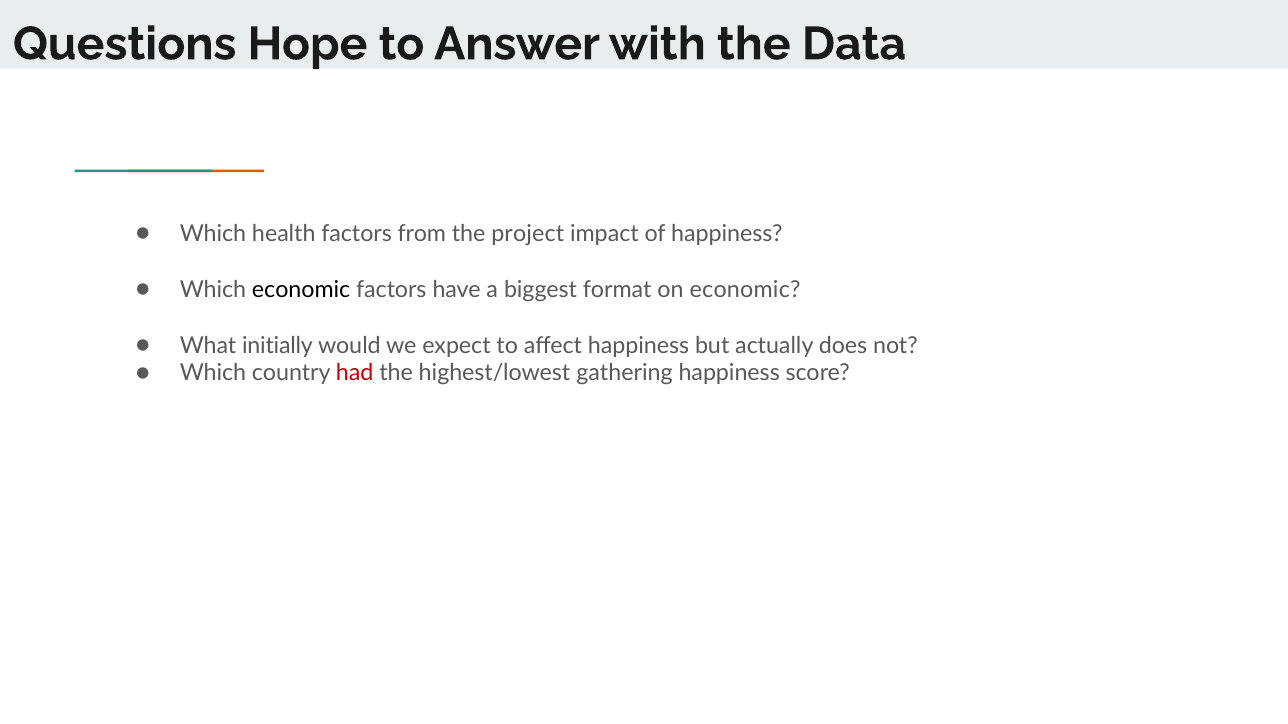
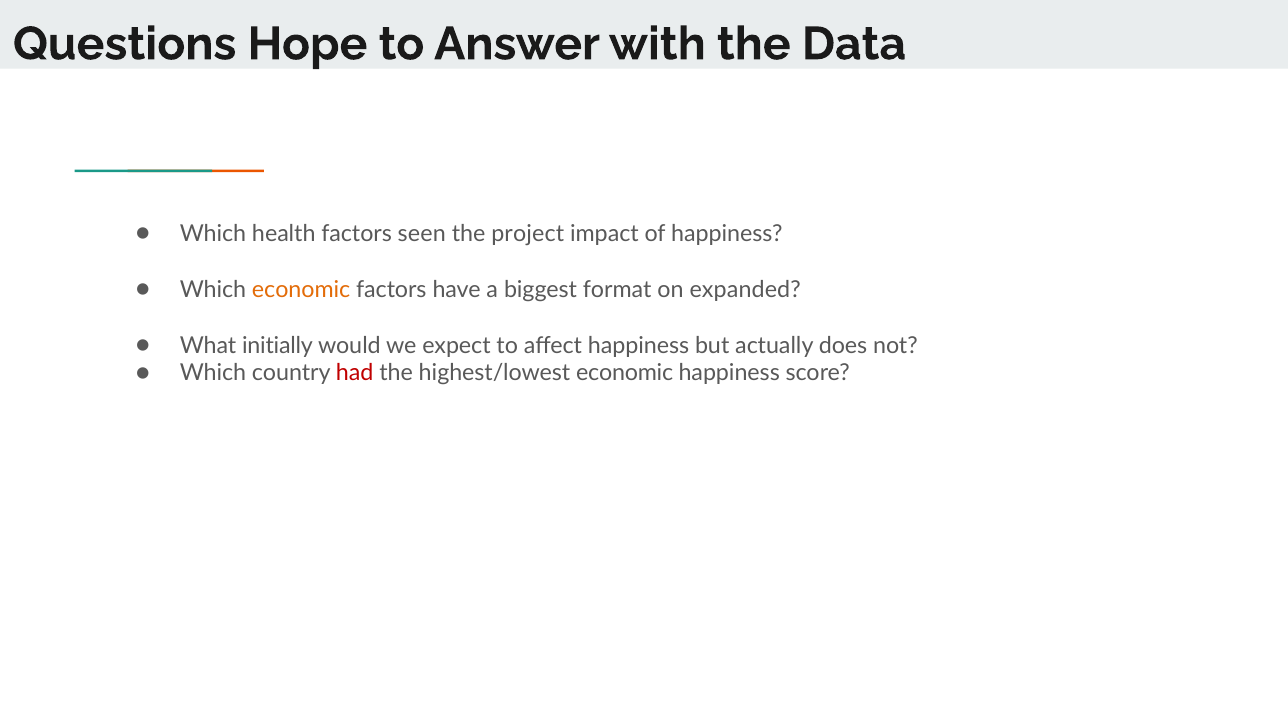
from: from -> seen (422, 234)
economic colour: black -> orange (301, 290)
on economic: economic -> expanded (745, 290)
highest/lowest gathering: gathering -> economic (625, 374)
